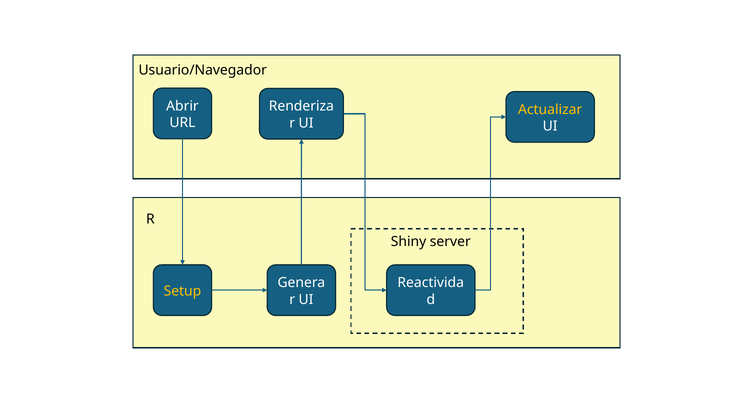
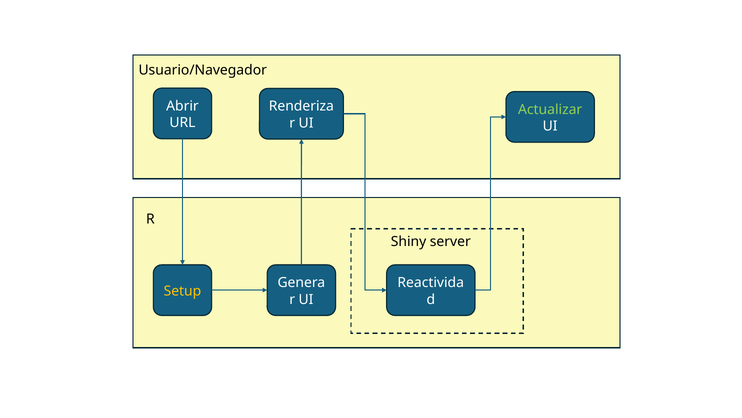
Actualizar colour: yellow -> light green (550, 109)
